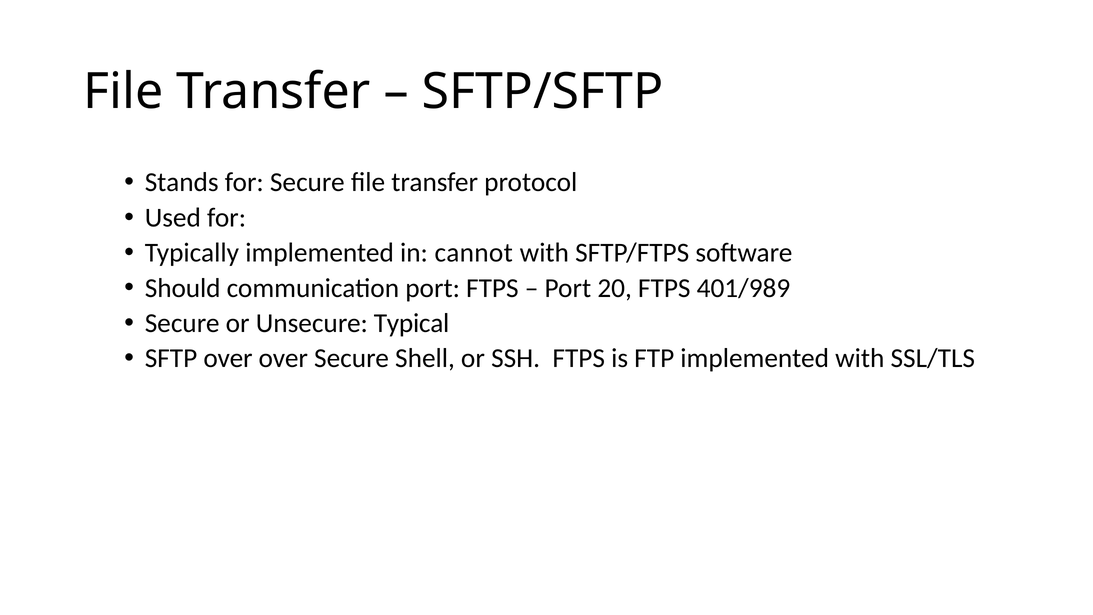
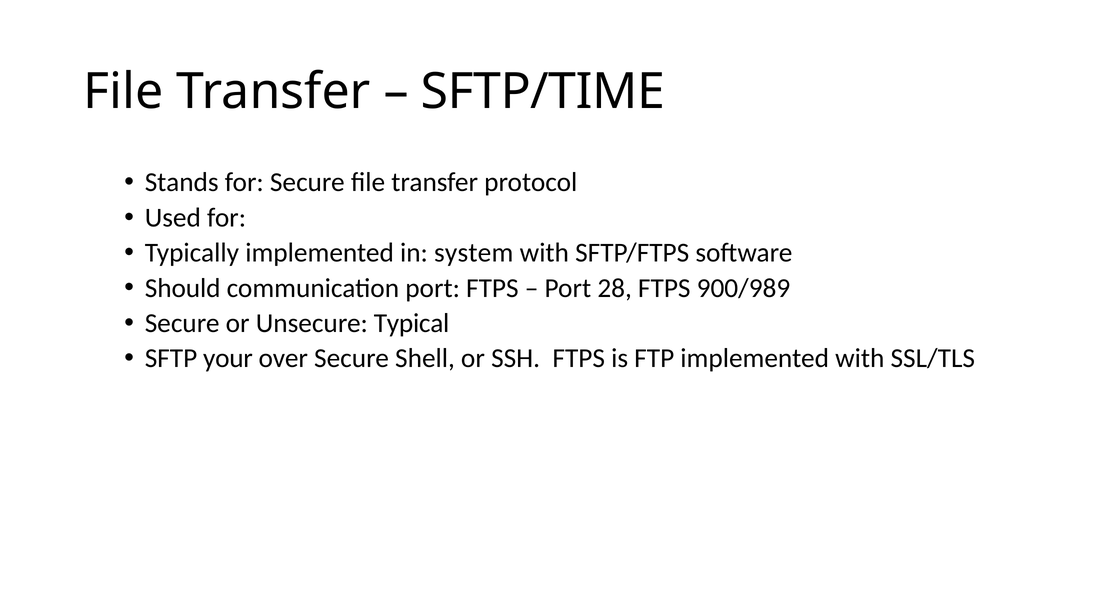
SFTP/SFTP: SFTP/SFTP -> SFTP/TIME (543, 92)
cannot: cannot -> system (474, 253)
20: 20 -> 28 (615, 288)
401/989: 401/989 -> 900/989 (743, 288)
SFTP over: over -> your (228, 358)
